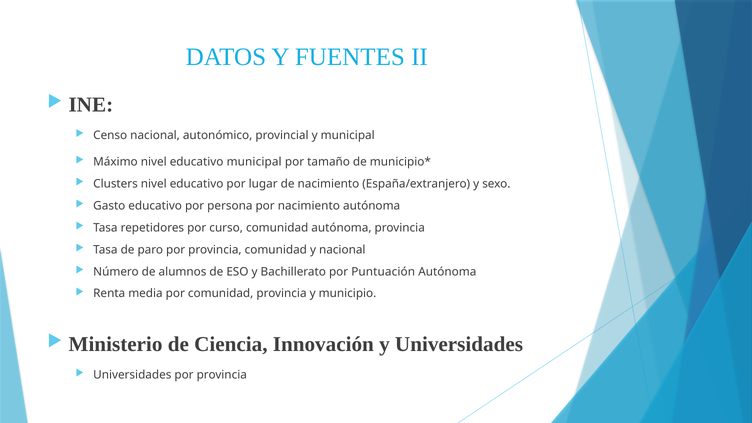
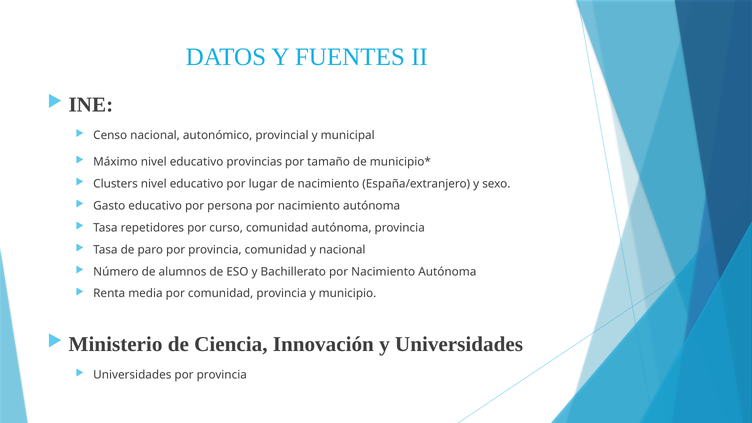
educativo municipal: municipal -> provincias (254, 162)
Bachillerato por Puntuación: Puntuación -> Nacimiento (383, 272)
